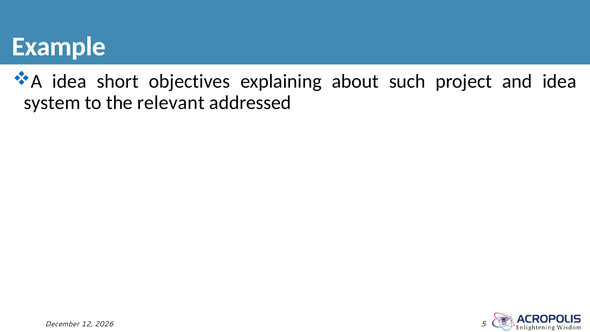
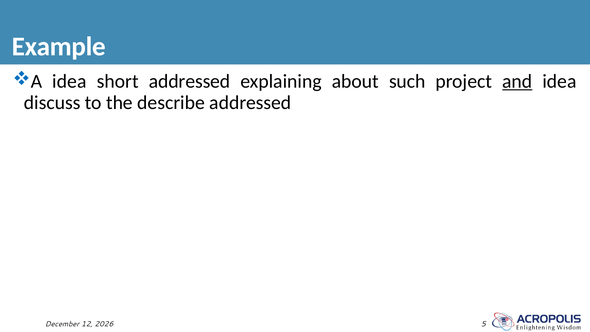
short objectives: objectives -> addressed (190, 81)
and underline: none -> present (517, 81)
system: system -> discuss (52, 103)
relevant: relevant -> describe (171, 103)
